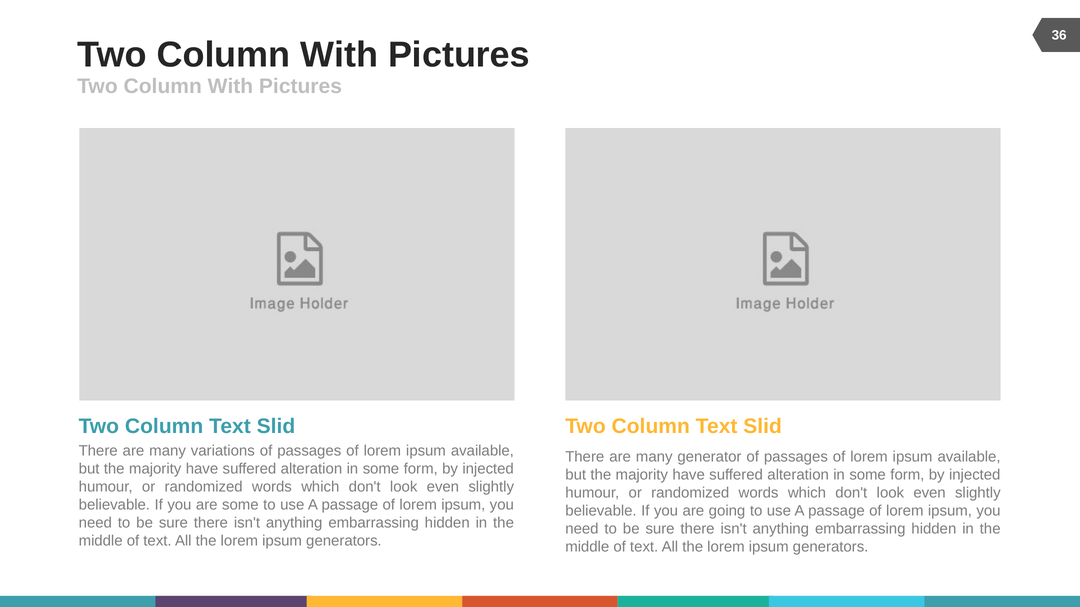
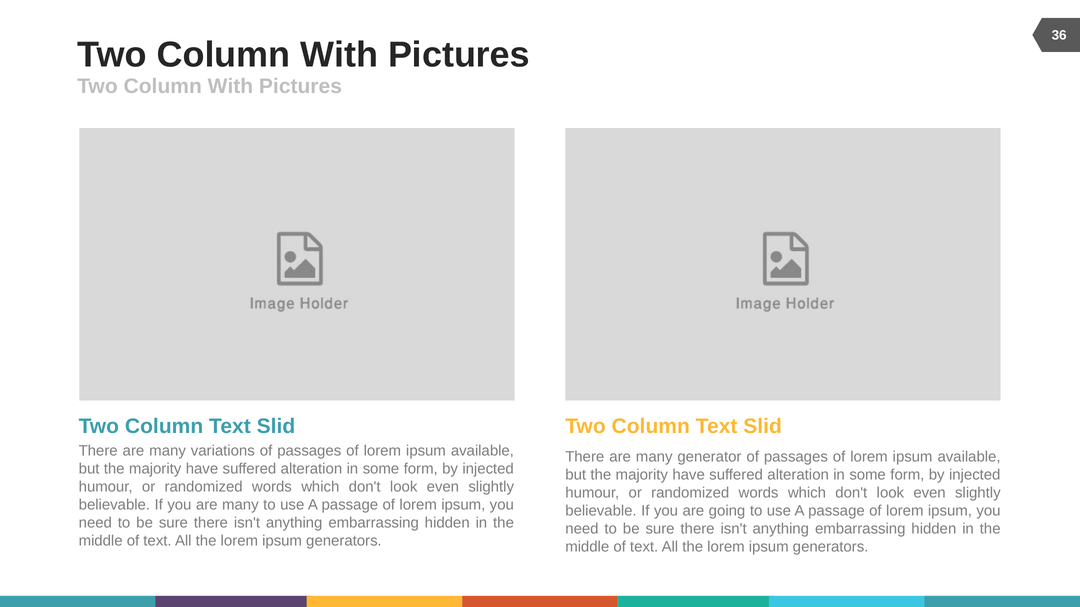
you are some: some -> many (240, 505)
